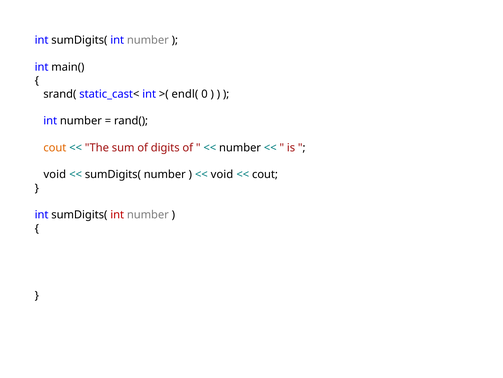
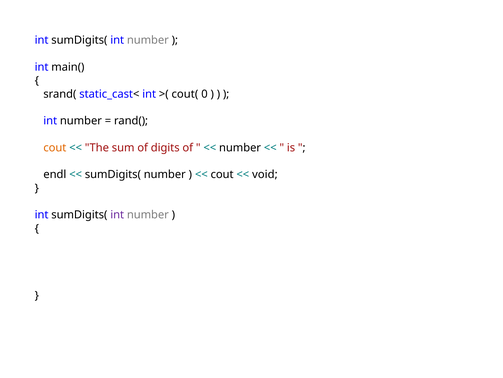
endl(: endl( -> cout( (185, 94)
void: void -> endl (55, 174)
void: void -> cout (222, 174)
cout: cout -> void (265, 174)
int colour: red -> purple (117, 214)
